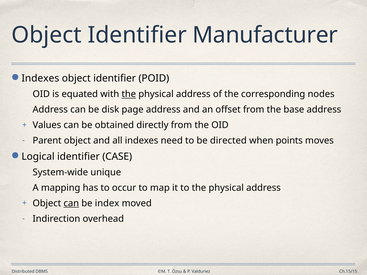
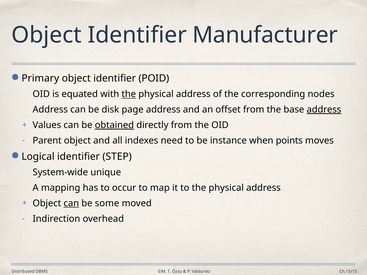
Indexes: Indexes -> Primary (40, 78)
address underline: none -> present (324, 110)
obtained underline: none -> present (114, 125)
directed: directed -> instance (228, 141)
CASE: CASE -> STEP (117, 157)
index: index -> some (107, 203)
